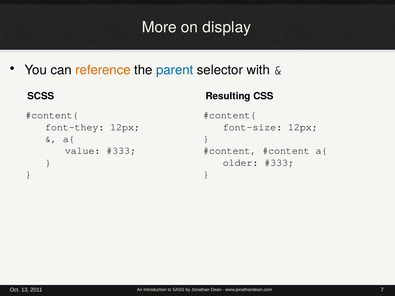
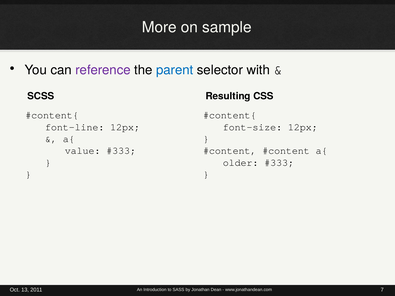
display: display -> sample (227, 27)
reference colour: orange -> purple (103, 70)
font-they: font-they -> font-line (75, 127)
